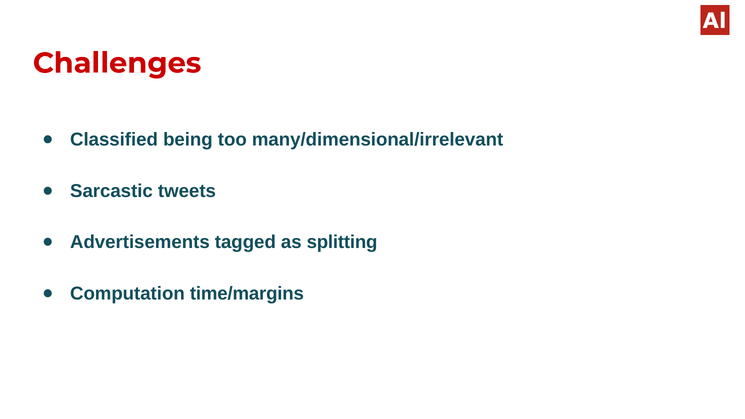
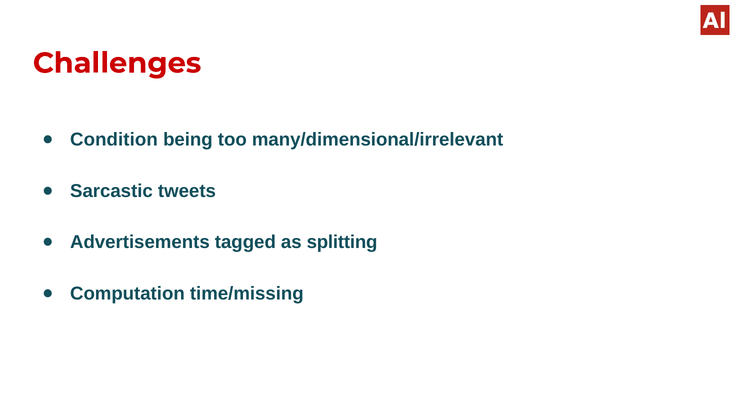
Classified: Classified -> Condition (114, 140)
time/margins: time/margins -> time/missing (247, 294)
